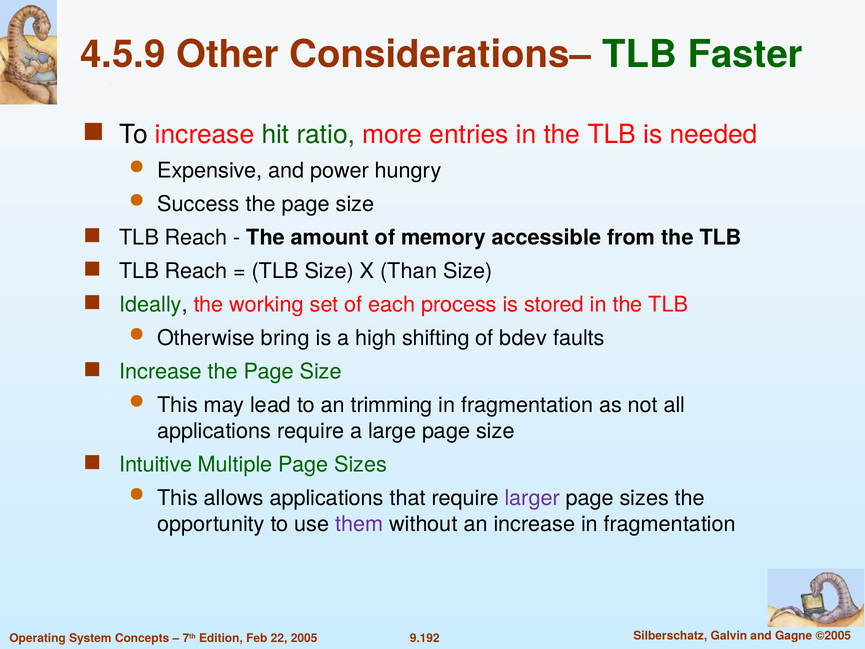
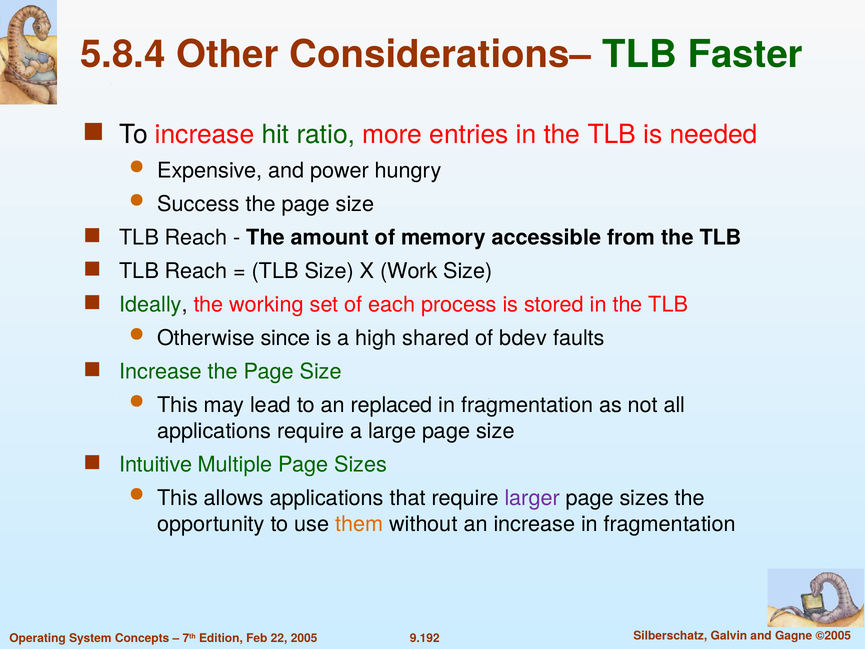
4.5.9: 4.5.9 -> 5.8.4 (123, 55)
Than: Than -> Work (409, 271)
bring: bring -> since (285, 338)
shifting: shifting -> shared (436, 338)
trimming: trimming -> replaced (392, 405)
them colour: purple -> orange (359, 524)
